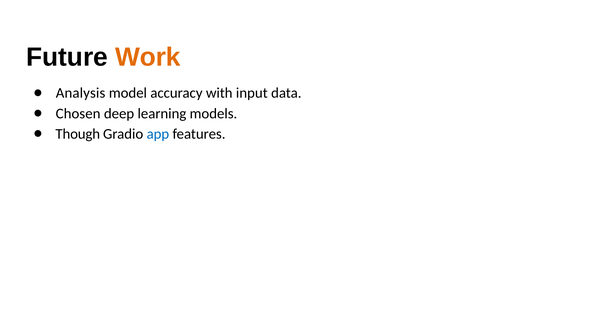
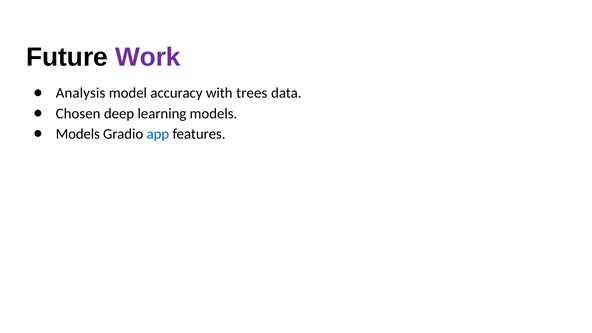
Work colour: orange -> purple (148, 57)
input: input -> trees (252, 93)
Though: Though -> Models (78, 134)
